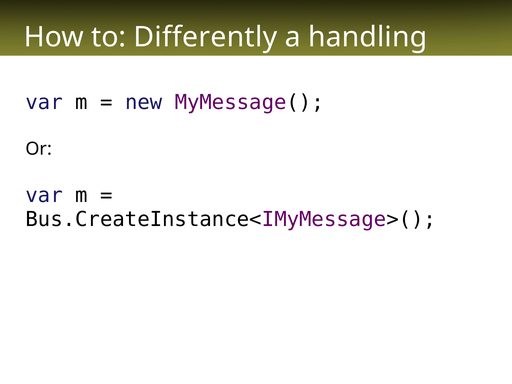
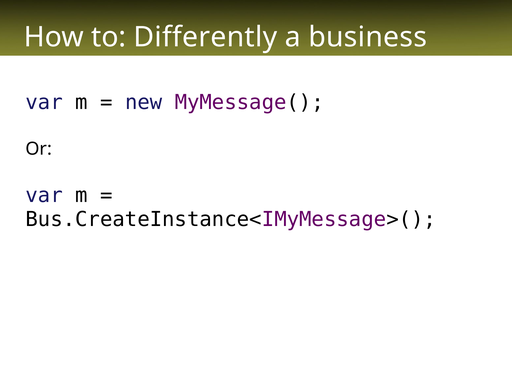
handling: handling -> business (368, 37)
